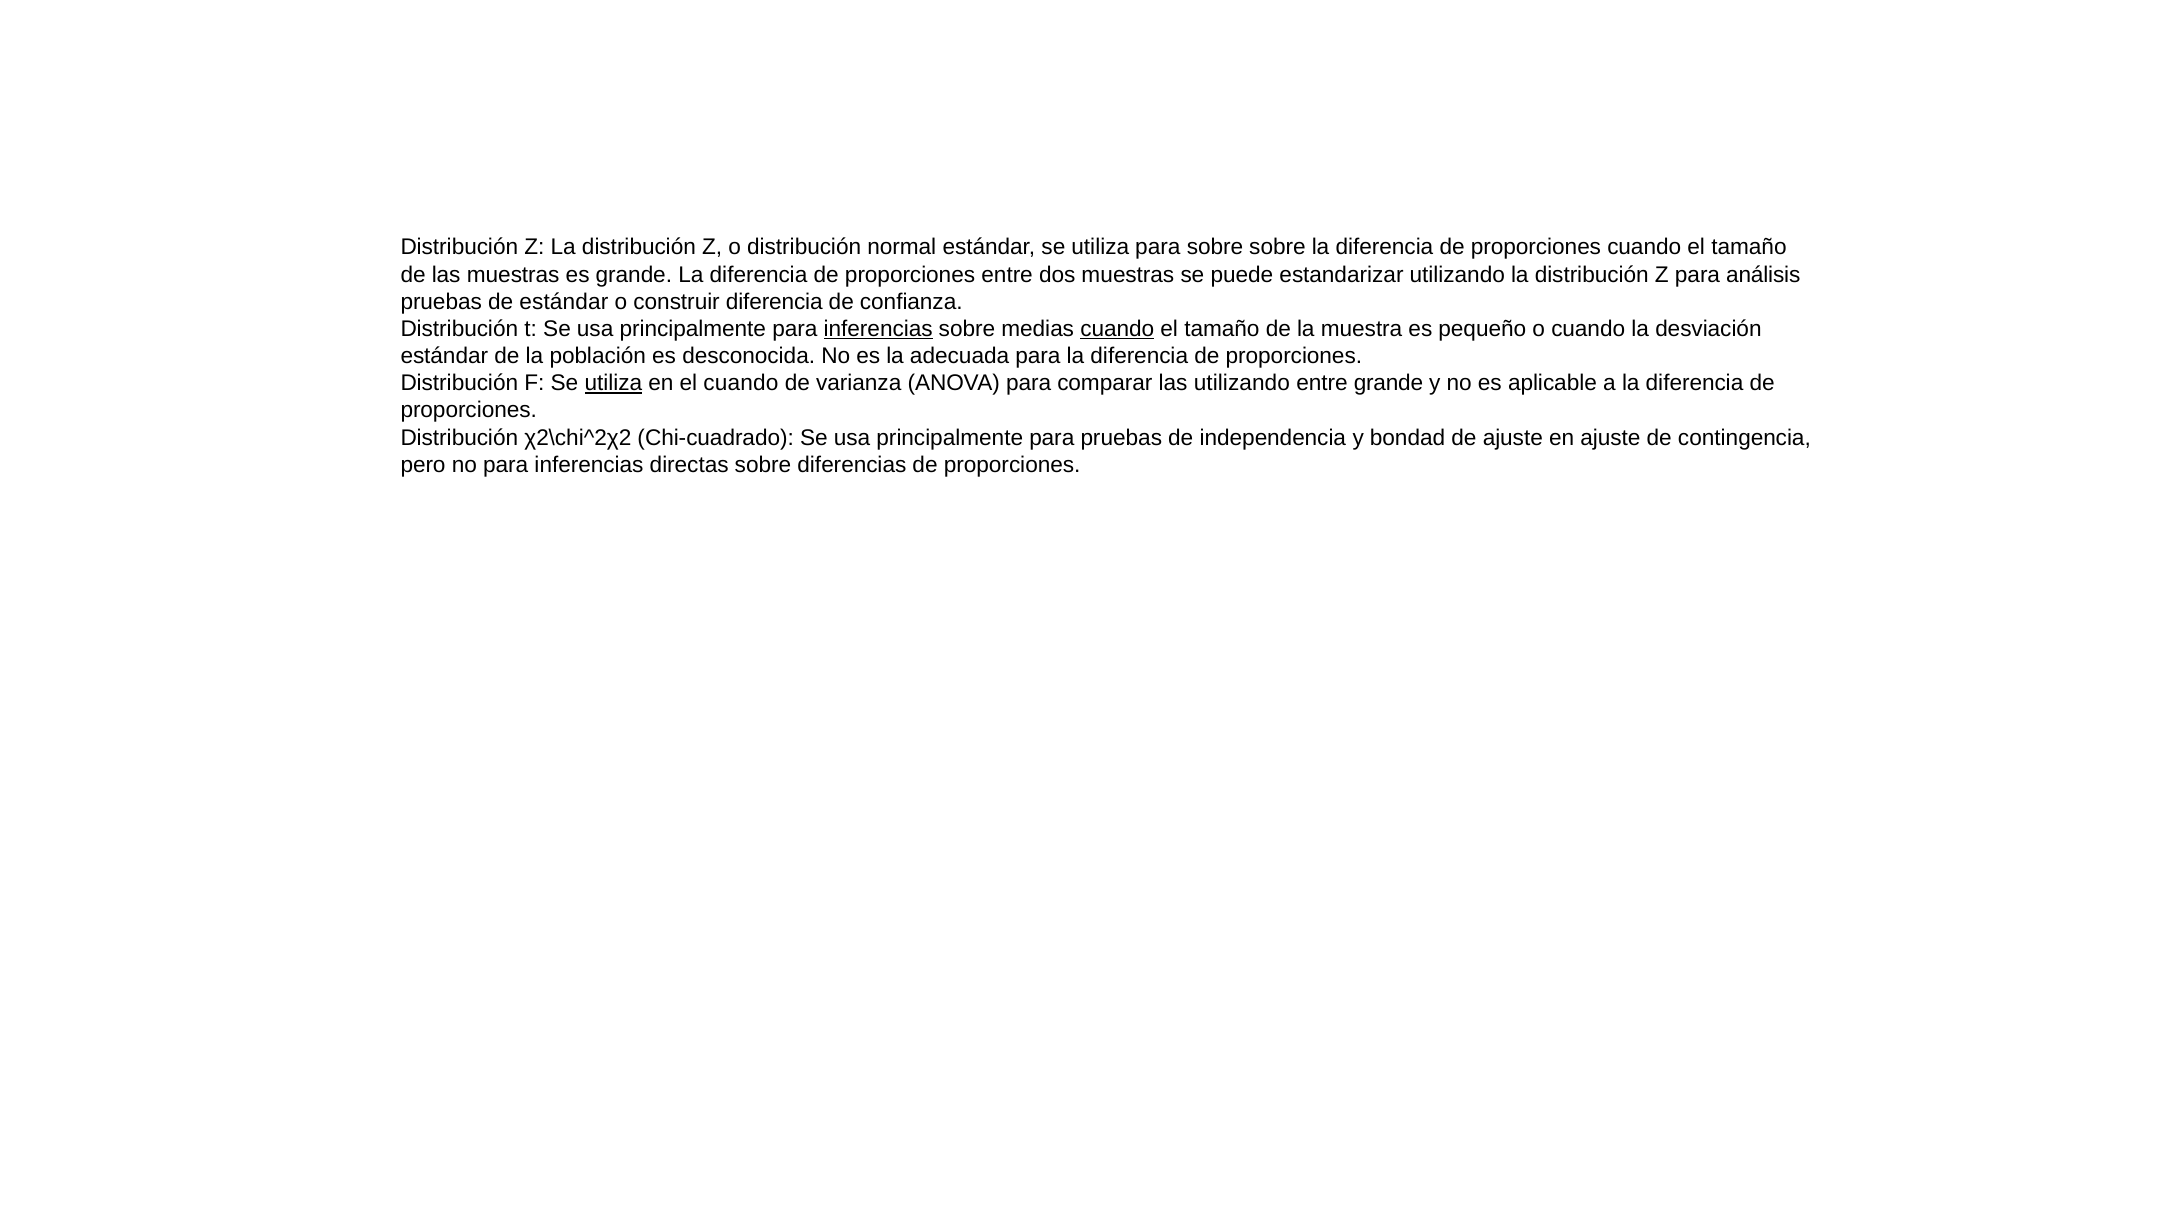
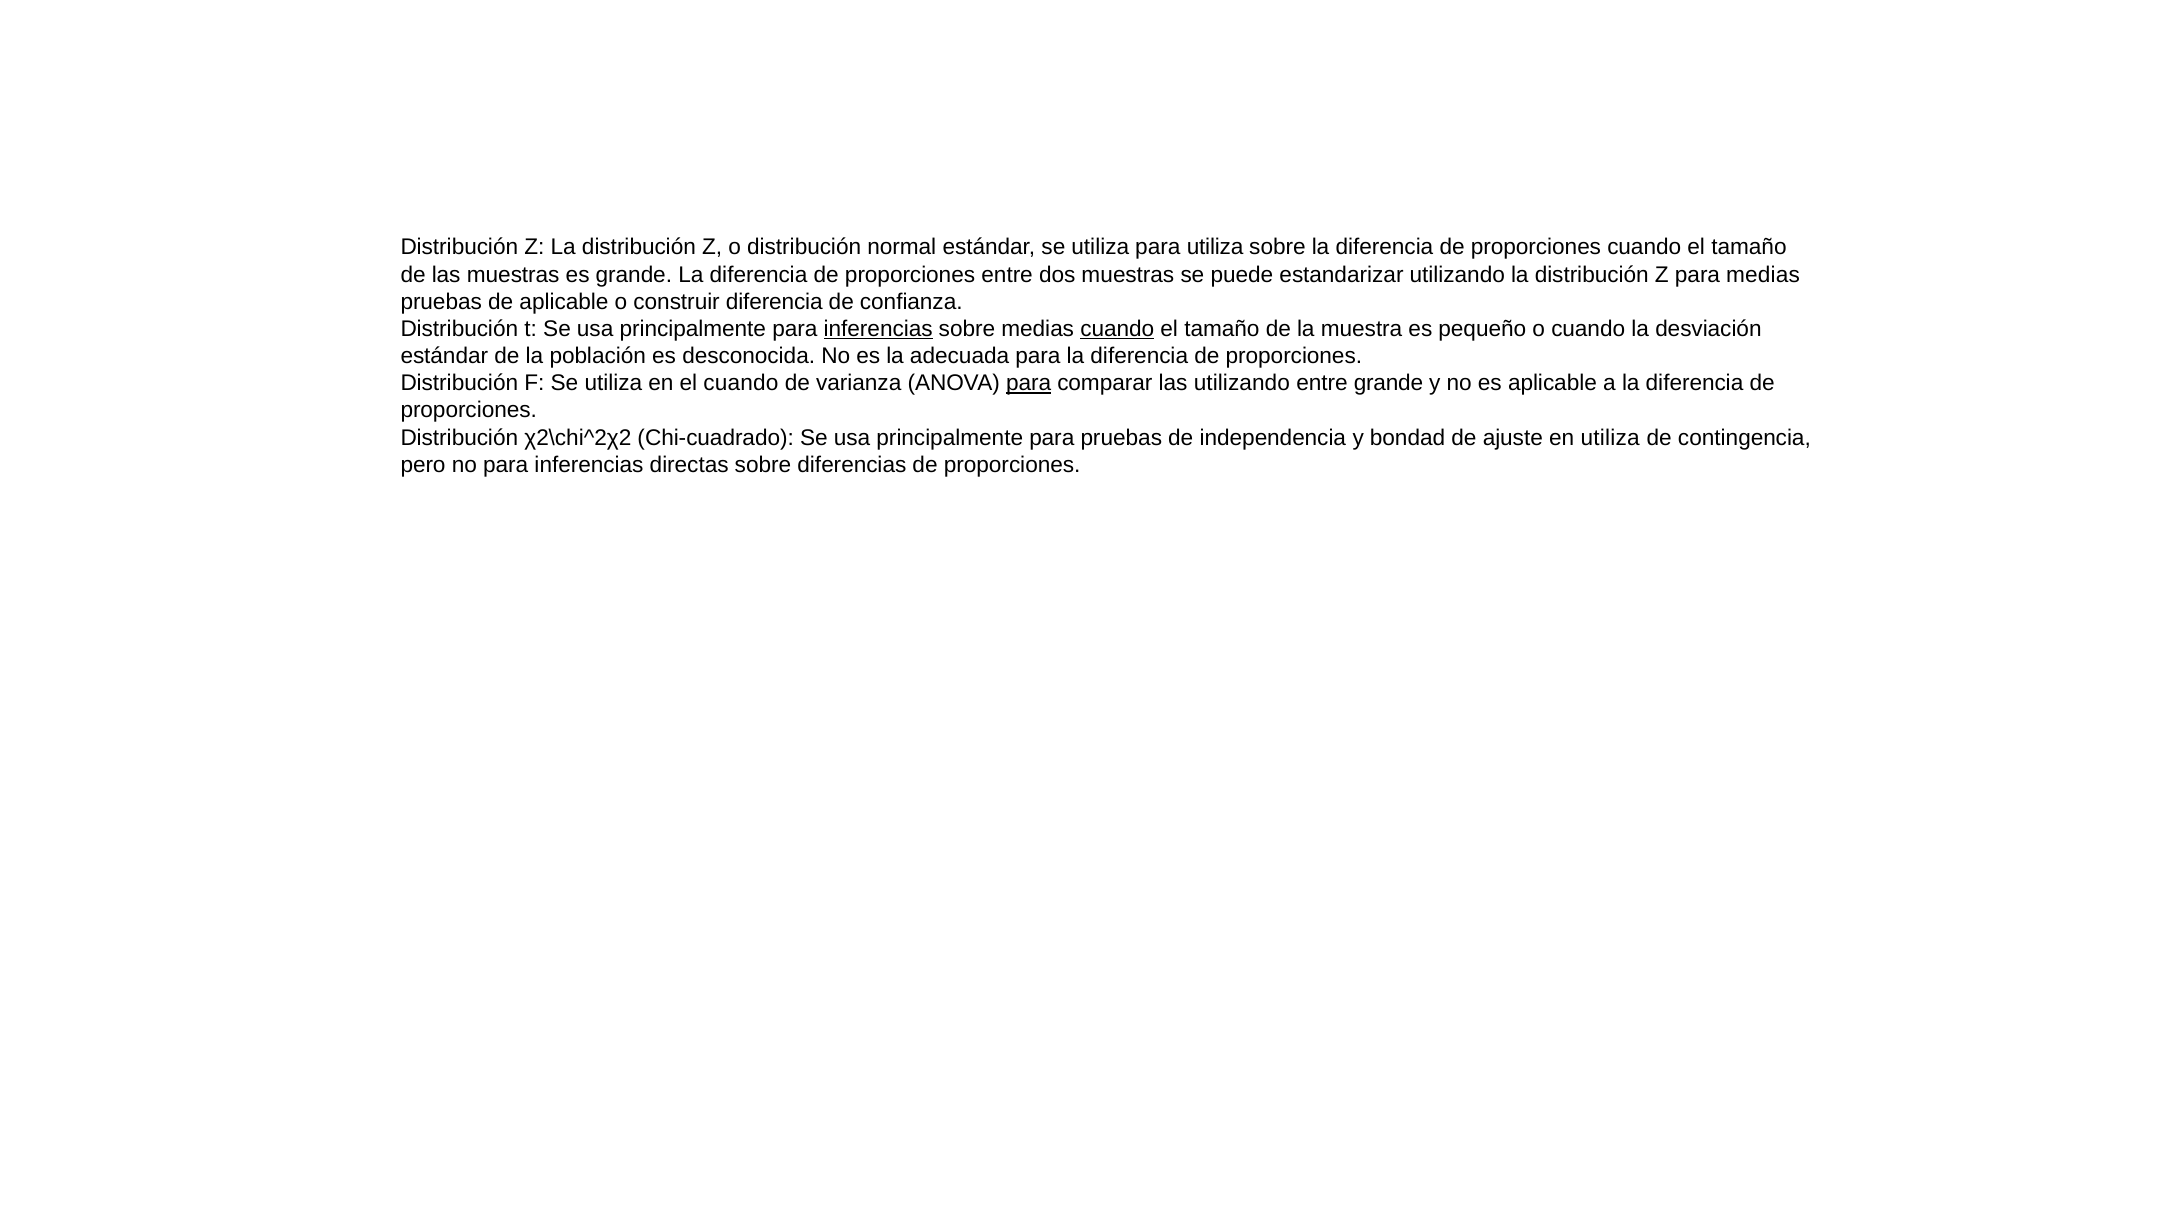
para sobre: sobre -> utiliza (1215, 247)
para análisis: análisis -> medias (1763, 275)
de estándar: estándar -> aplicable (564, 302)
utiliza underline: present -> none (613, 383)
para underline: none -> present (1029, 383)
en ajuste: ajuste -> utiliza (1610, 438)
